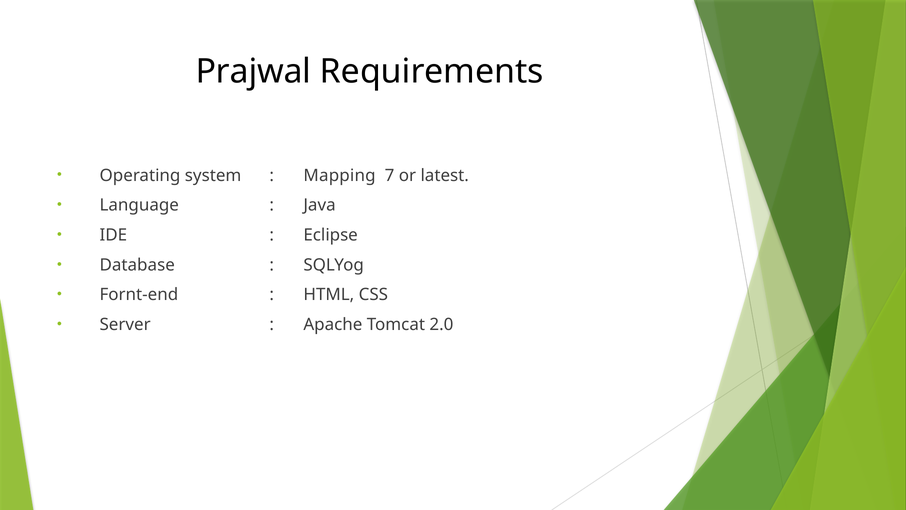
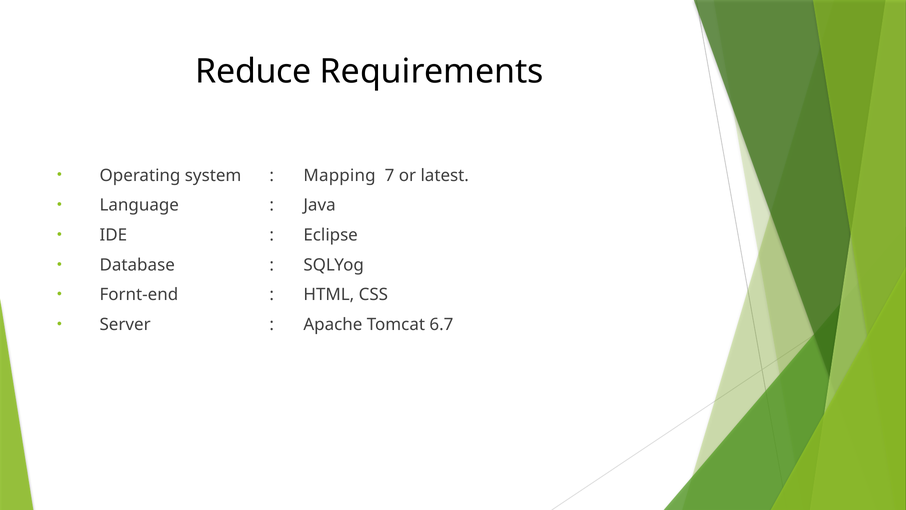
Prajwal: Prajwal -> Reduce (253, 71)
2.0: 2.0 -> 6.7 (441, 324)
